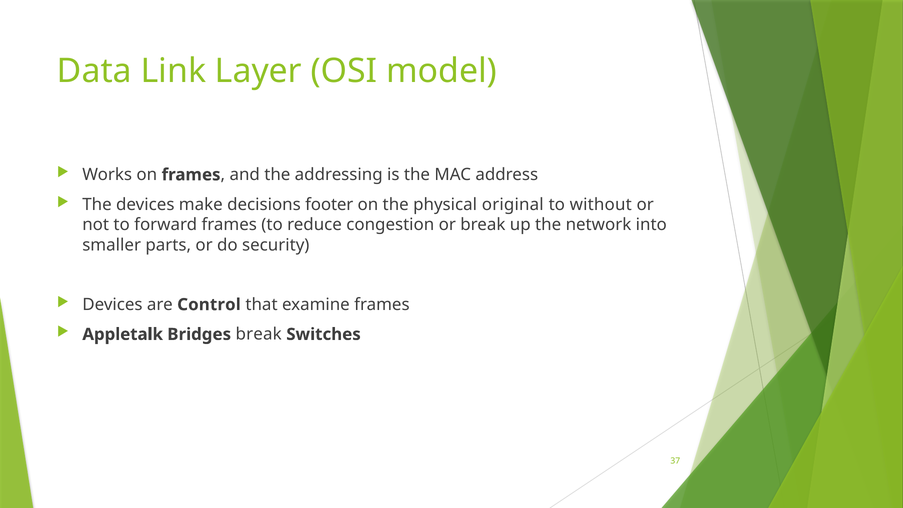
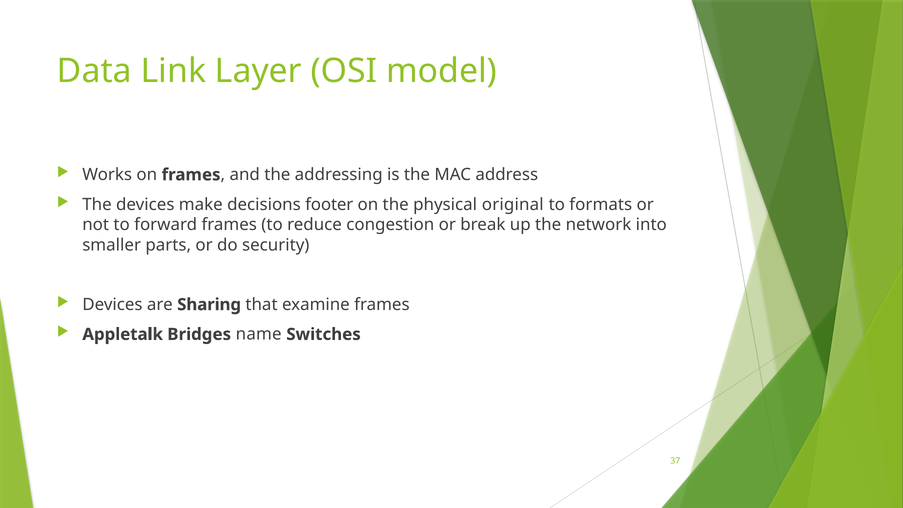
without: without -> formats (601, 204)
Control: Control -> Sharing (209, 305)
Bridges break: break -> name (259, 334)
